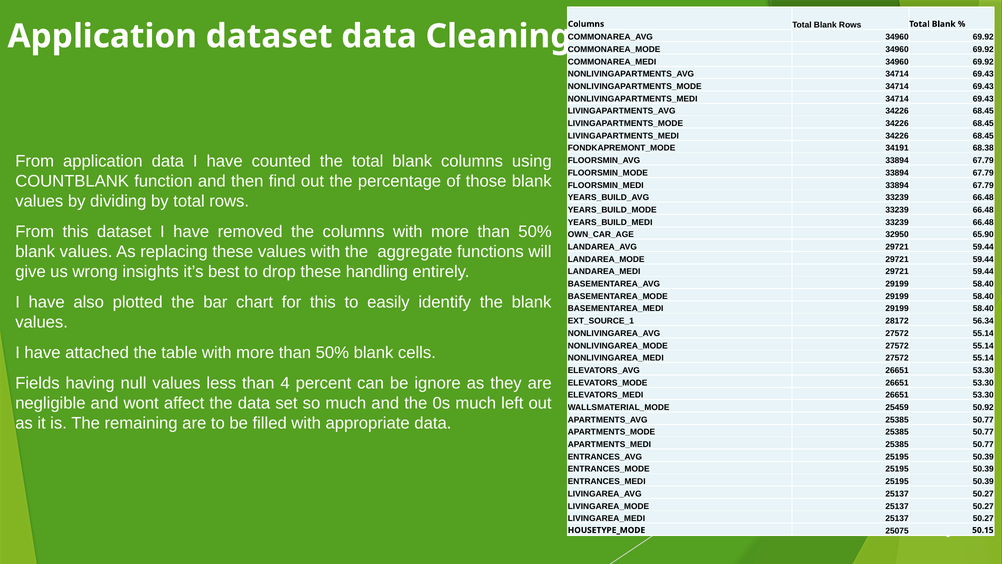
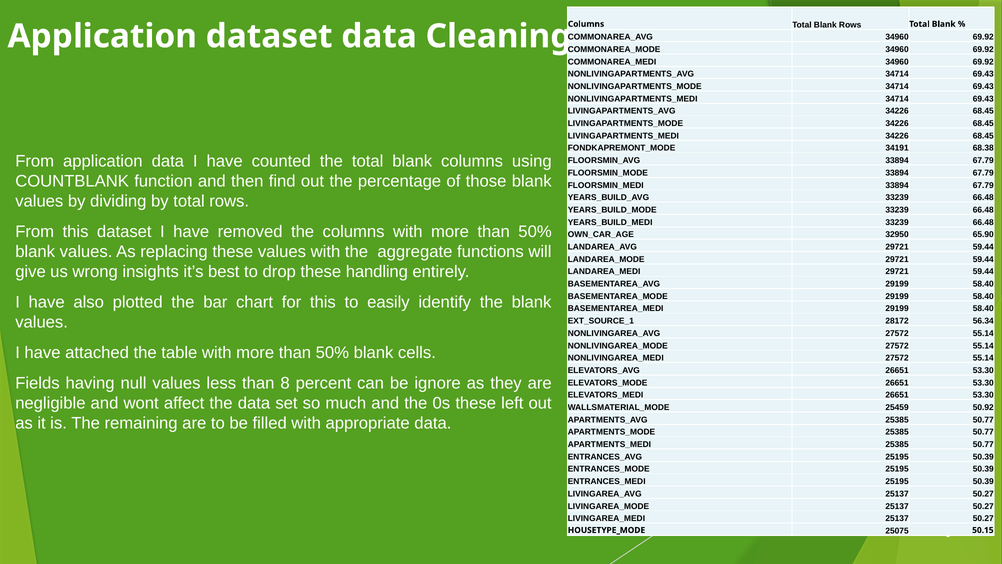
than 4: 4 -> 8 (285, 383)
0s much: much -> these (476, 403)
